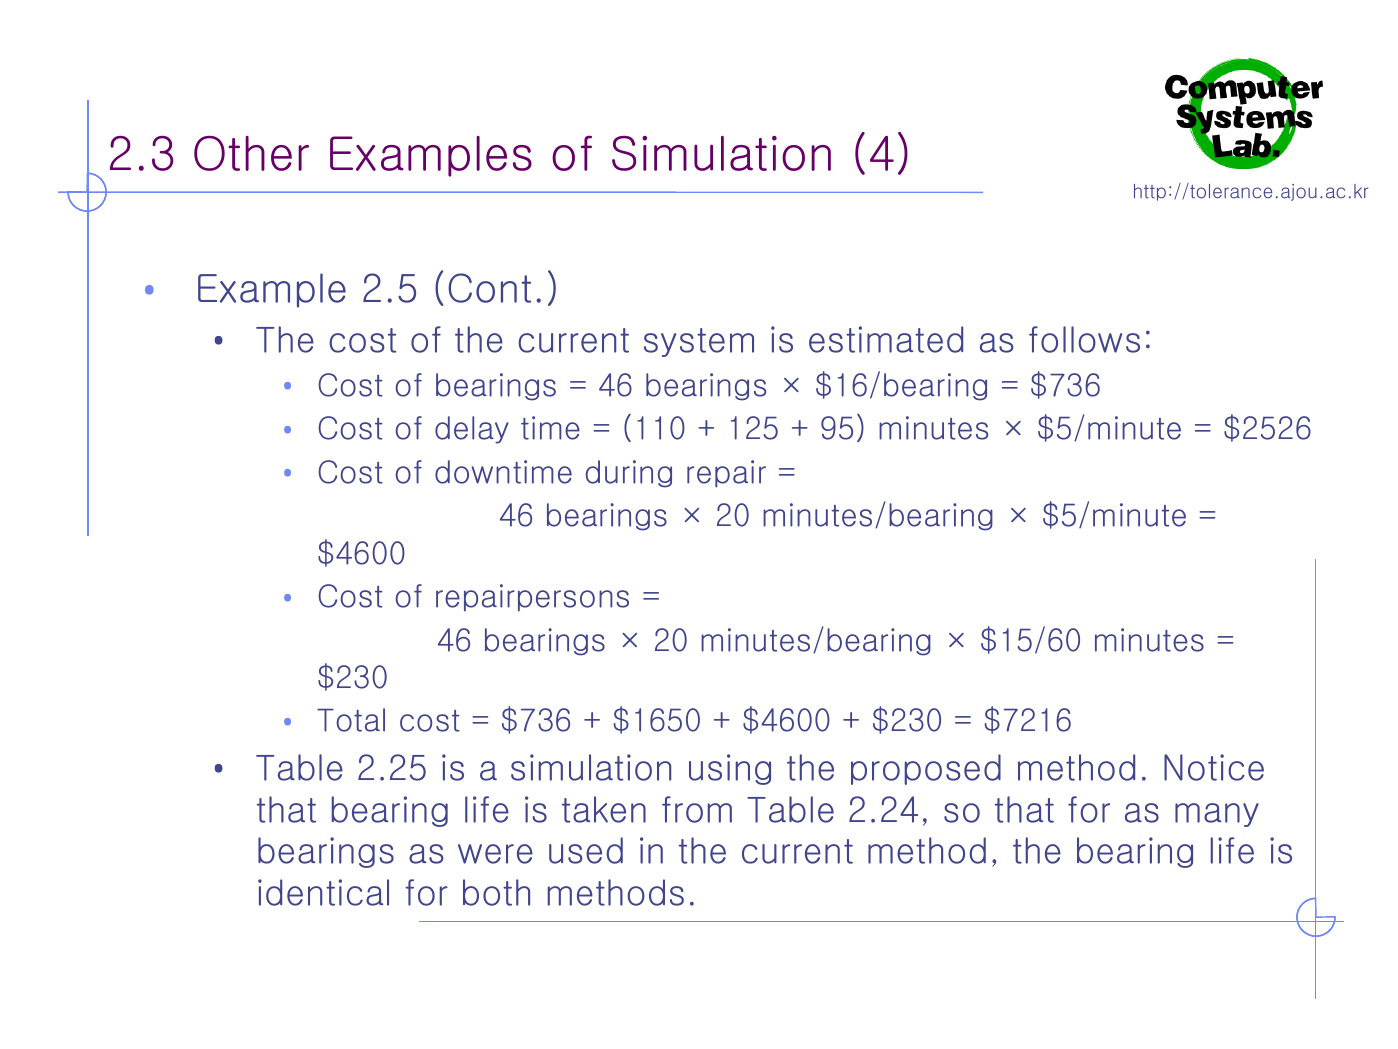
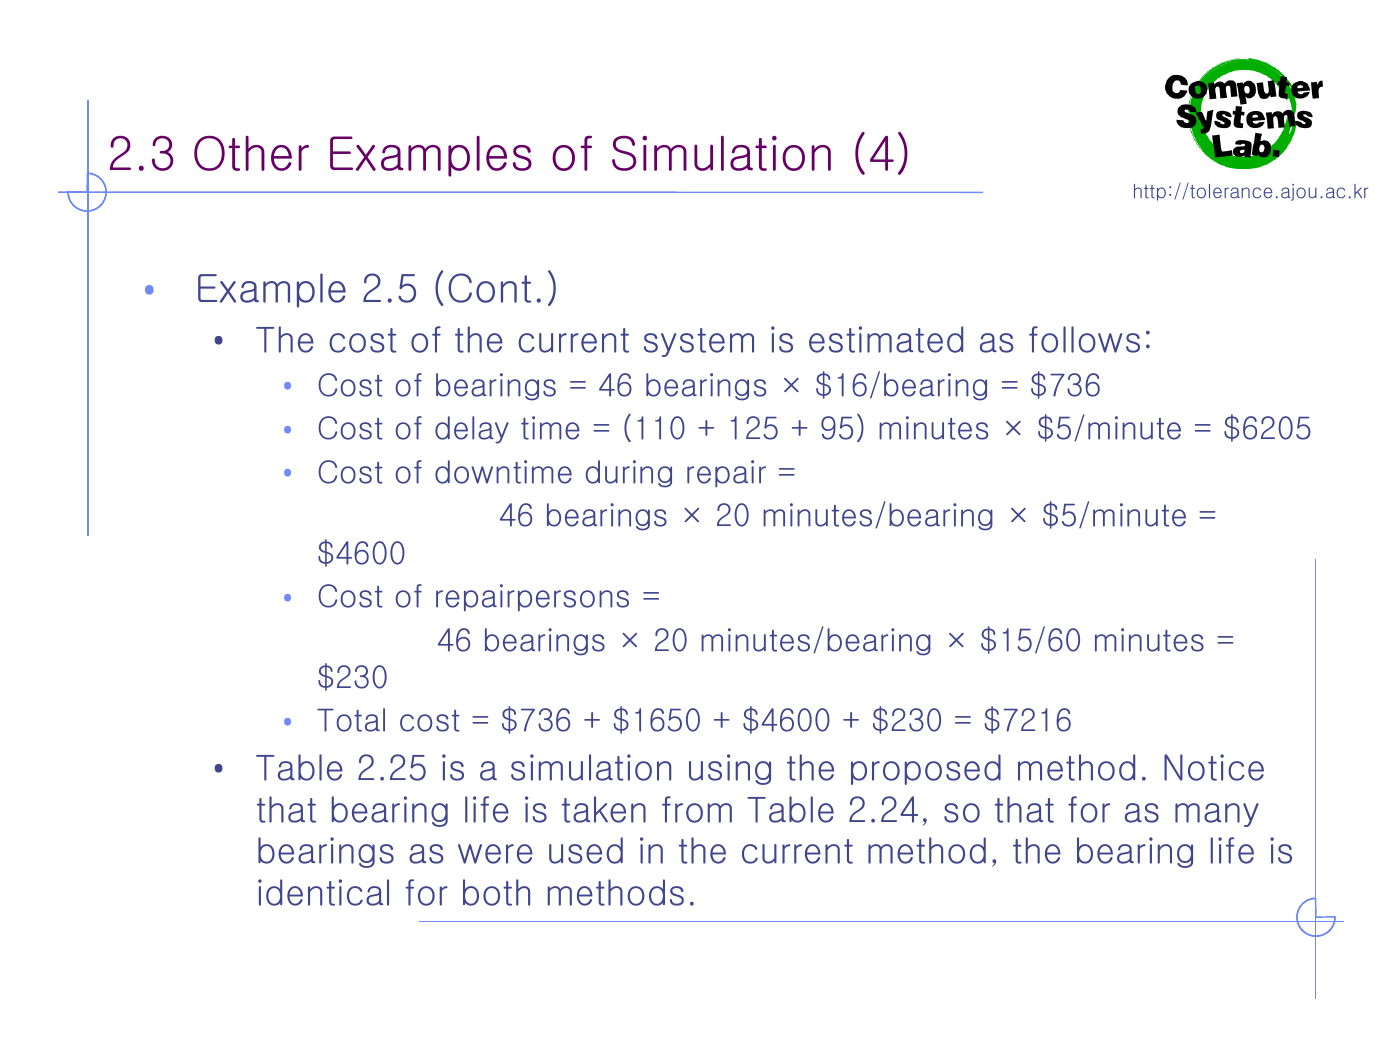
$2526: $2526 -> $6205 (1268, 429)
